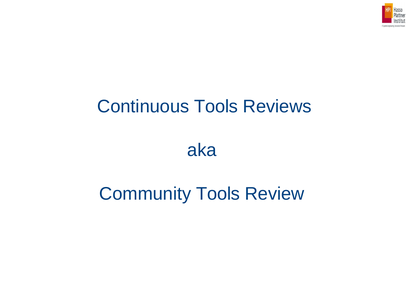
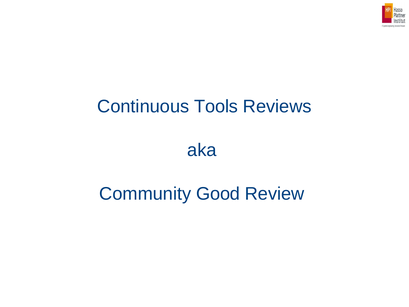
Community Tools: Tools -> Good (218, 194)
